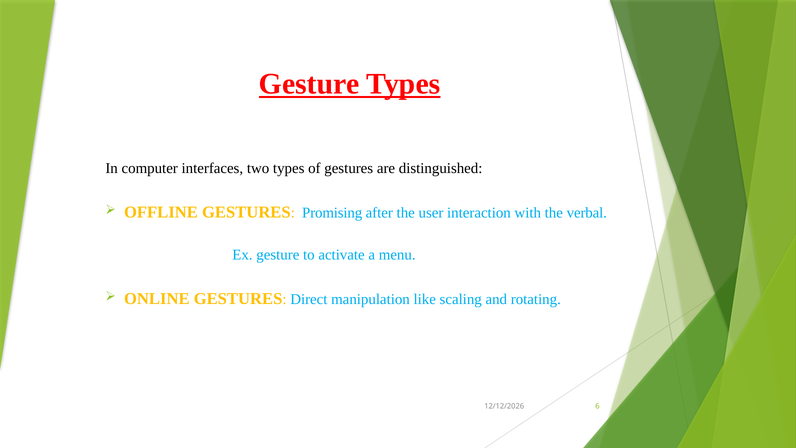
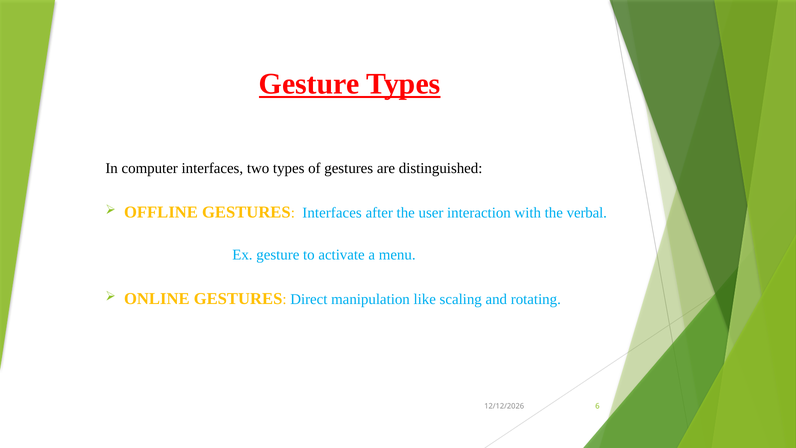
GESTURES Promising: Promising -> Interfaces (332, 212)
